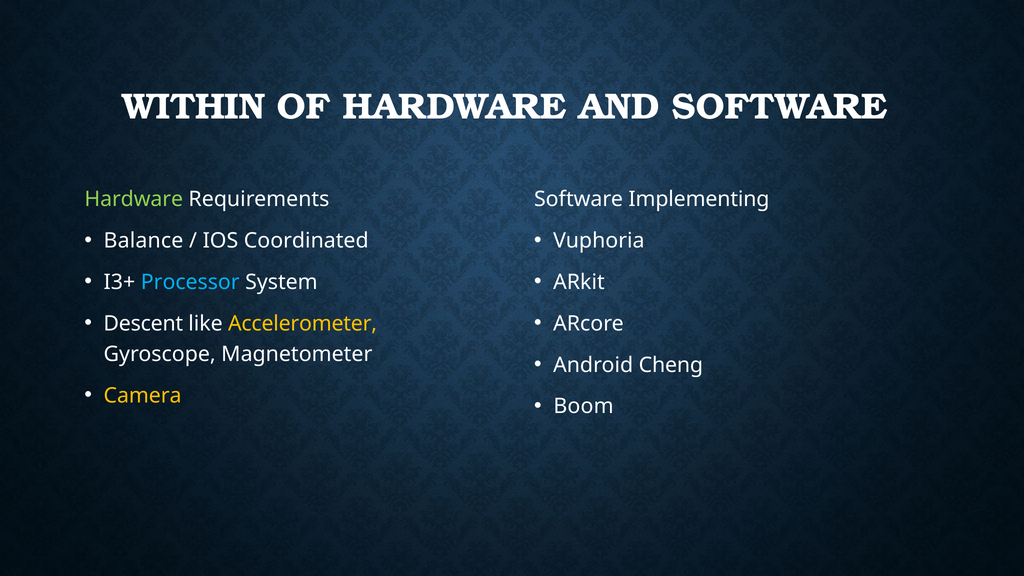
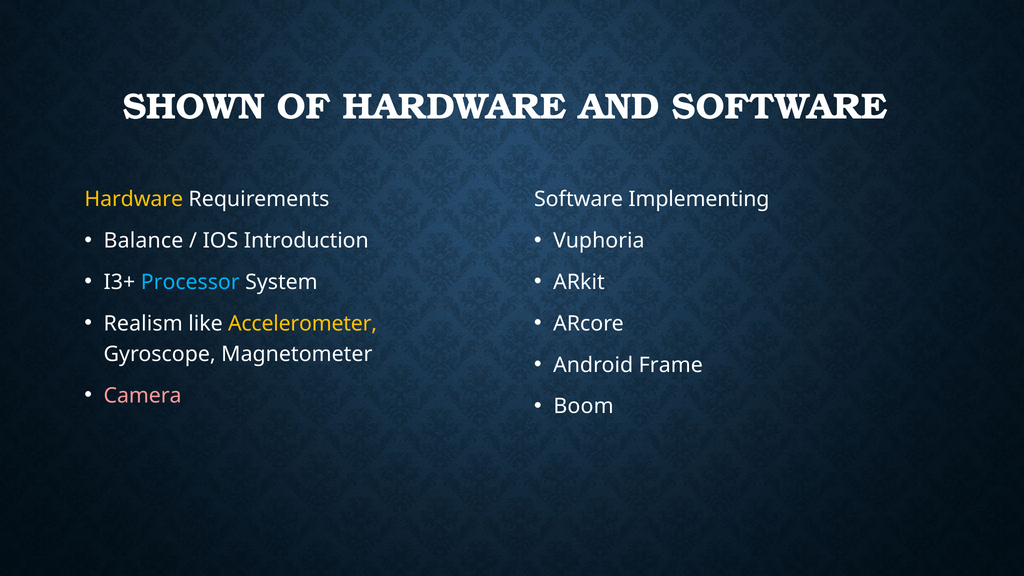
WITHIN: WITHIN -> SHOWN (194, 107)
Hardware colour: light green -> yellow (134, 199)
Coordinated: Coordinated -> Introduction (306, 241)
Descent: Descent -> Realism (143, 323)
Cheng: Cheng -> Frame (671, 365)
Camera colour: yellow -> pink (143, 396)
